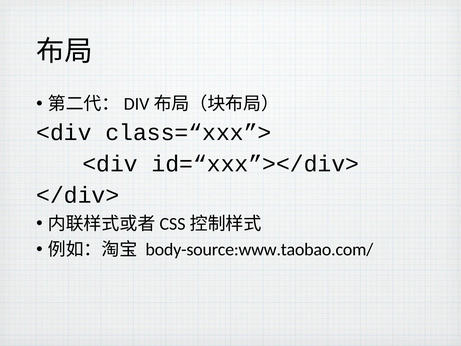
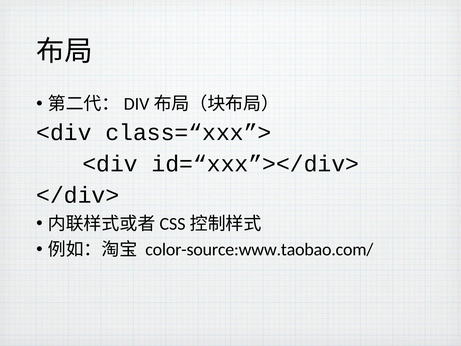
body-source:www.taobao.com/: body-source:www.taobao.com/ -> color-source:www.taobao.com/ (259, 249)
